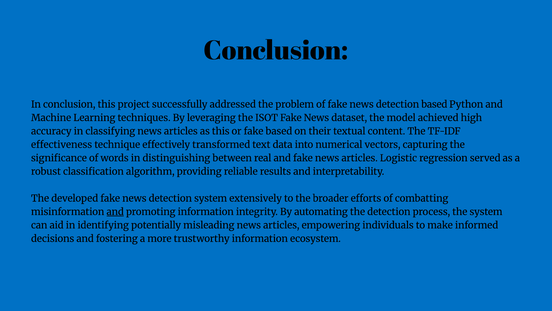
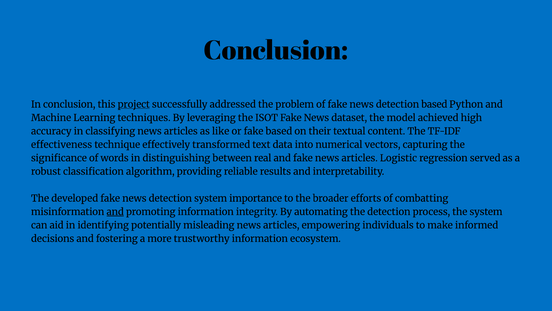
project underline: none -> present (134, 104)
as this: this -> like (221, 131)
extensively: extensively -> importance (256, 198)
